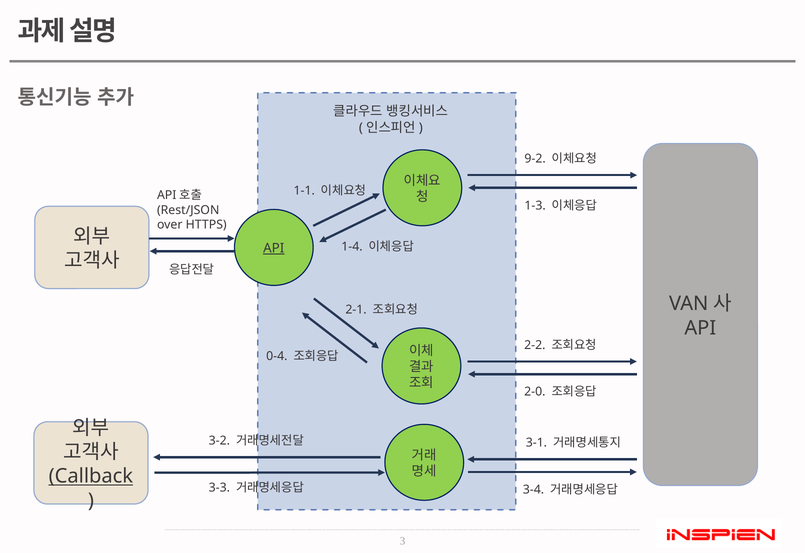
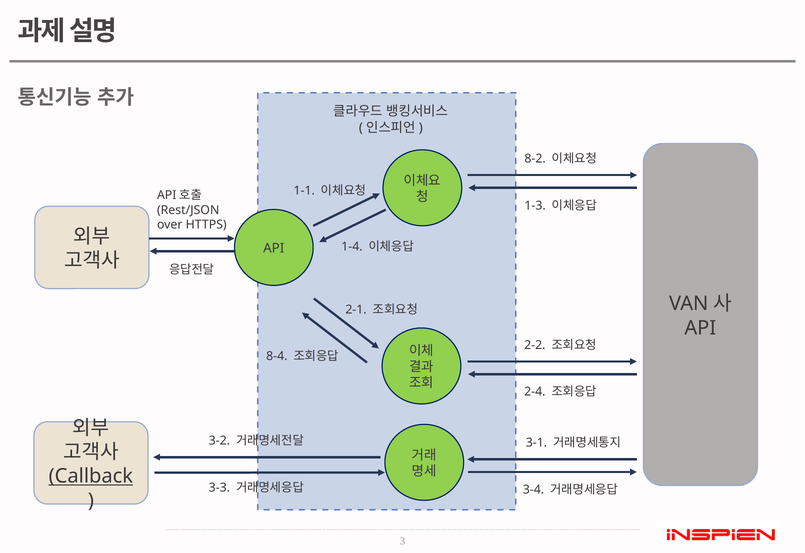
9-2: 9-2 -> 8-2 (535, 159)
API underline: present -> none (274, 249)
0-4: 0-4 -> 8-4 (277, 356)
2-0: 2-0 -> 2-4 (535, 392)
